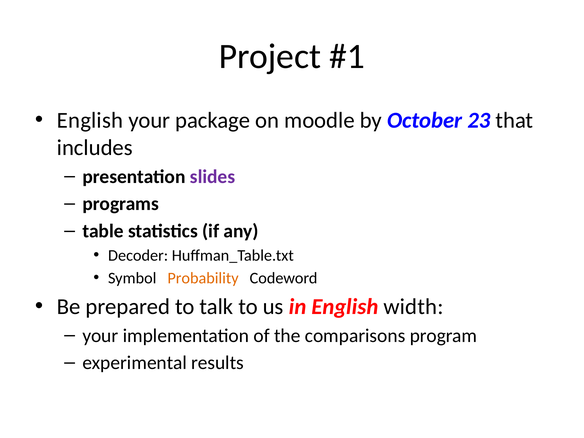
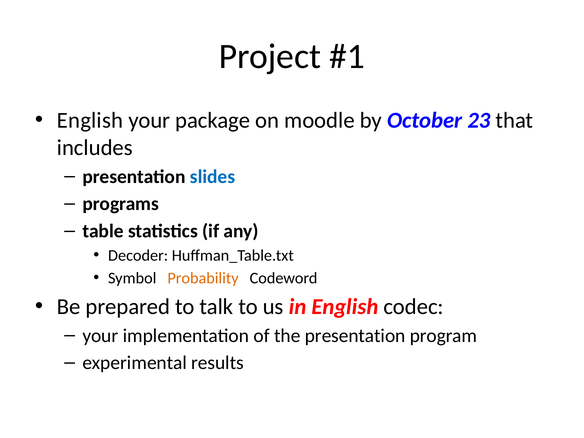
slides colour: purple -> blue (213, 177)
width: width -> codec (414, 307)
the comparisons: comparisons -> presentation (355, 336)
